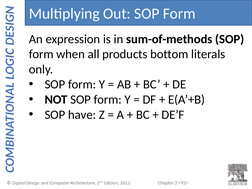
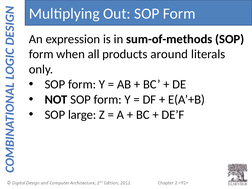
bottom: bottom -> around (169, 54)
have: have -> large (82, 115)
